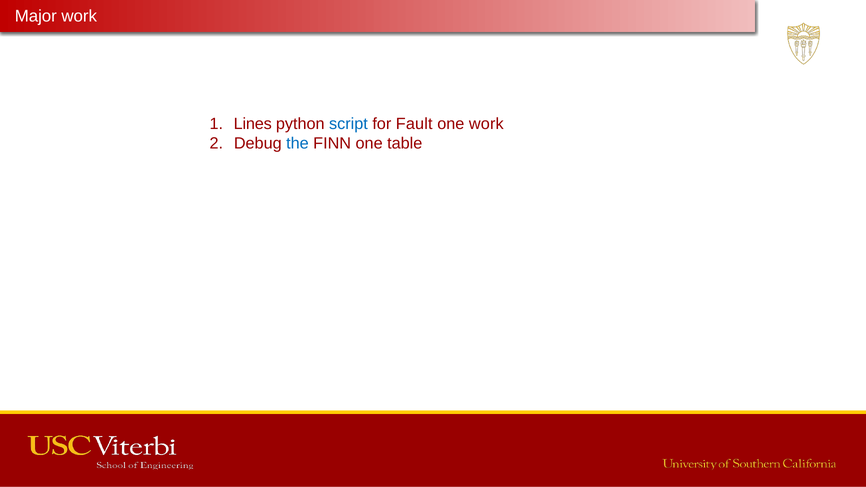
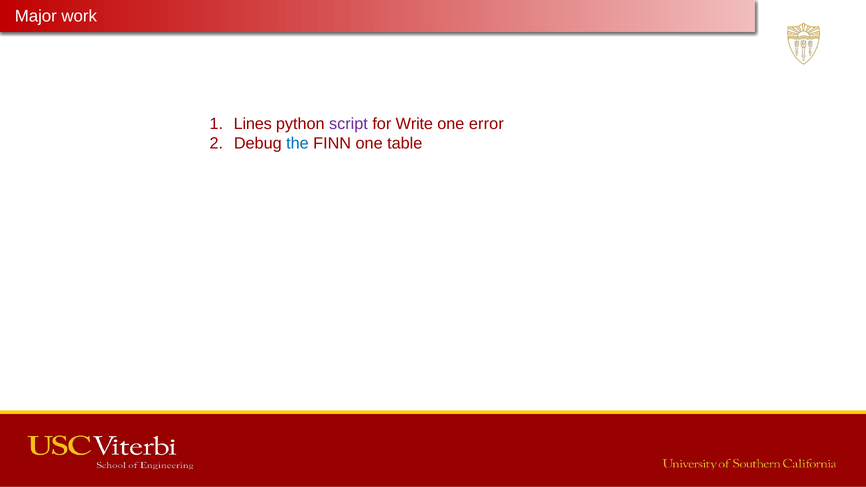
script colour: blue -> purple (348, 124)
for Fault: Fault -> Write (414, 124)
one work: work -> error (486, 124)
